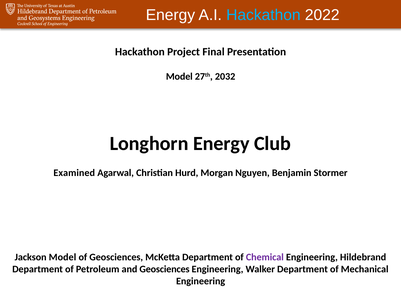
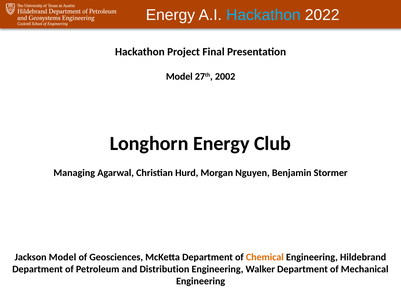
2032: 2032 -> 2002 (225, 76)
Examined: Examined -> Managing (74, 173)
Chemical colour: purple -> orange (265, 257)
and Geosciences: Geosciences -> Distribution (164, 269)
